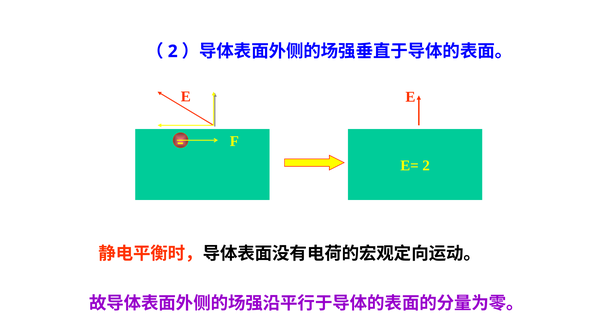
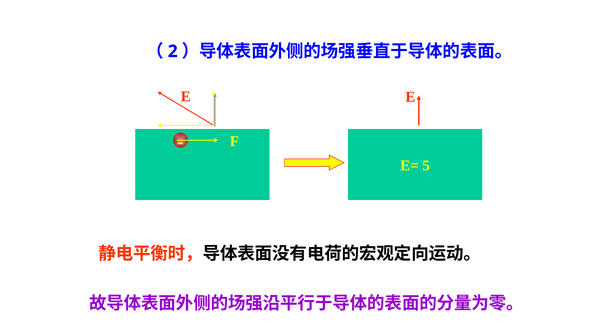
E= 2: 2 -> 5 (426, 165)
